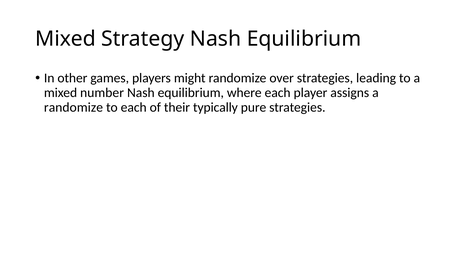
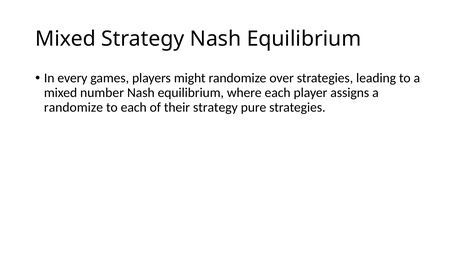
other: other -> every (72, 78)
their typically: typically -> strategy (215, 107)
